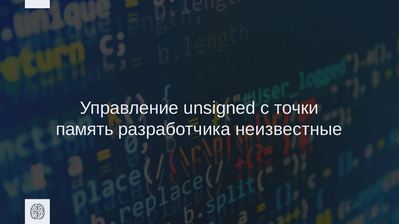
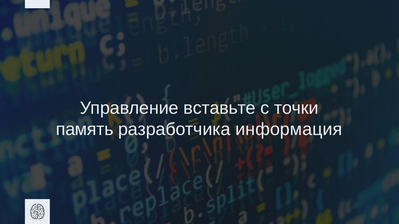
unsigned: unsigned -> вставьте (220, 108)
неизвестные: неизвестные -> информация (289, 129)
